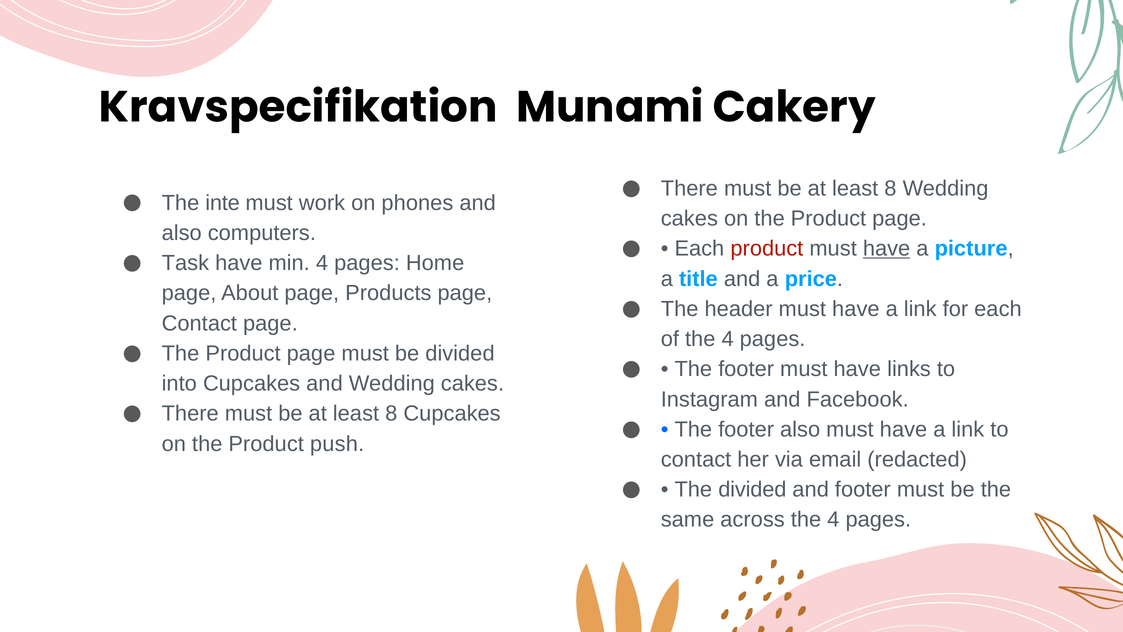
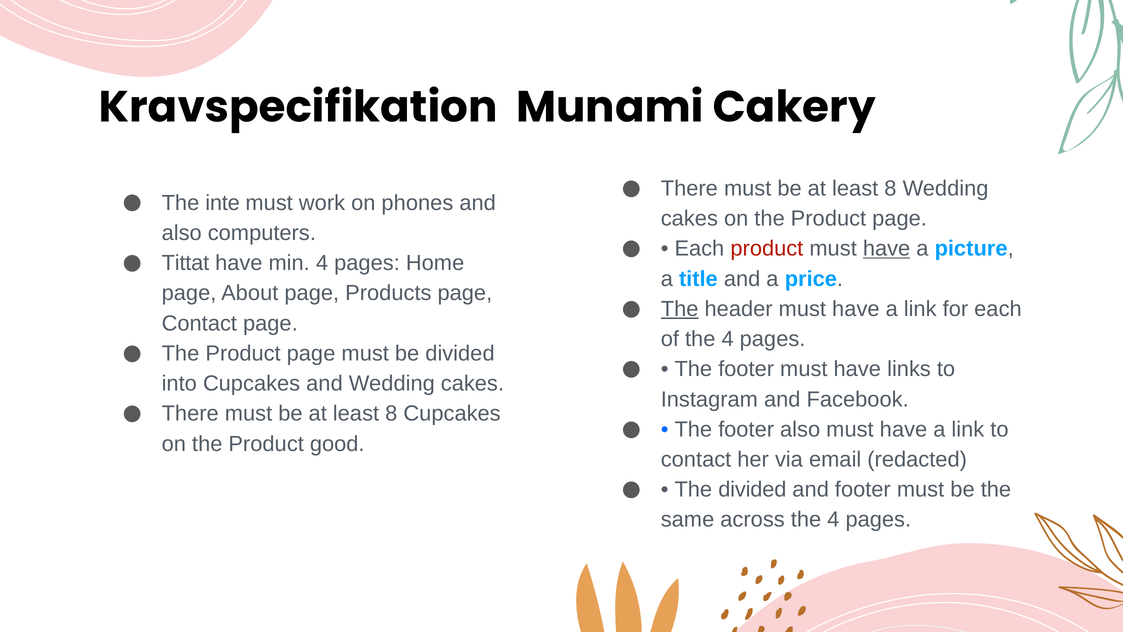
Task: Task -> Tittat (185, 263)
The underline: none -> present (680, 309)
push: push -> good (337, 444)
